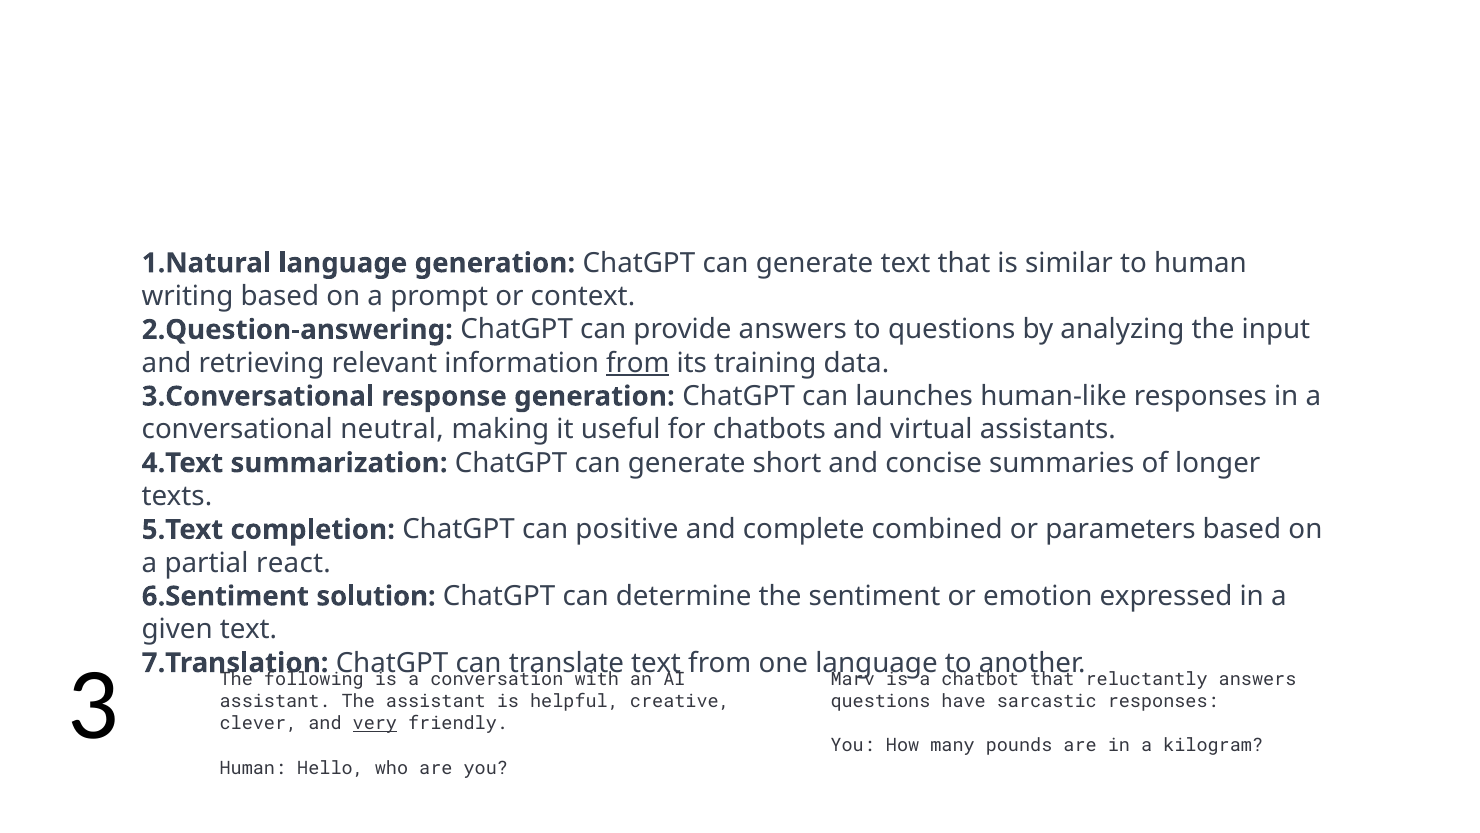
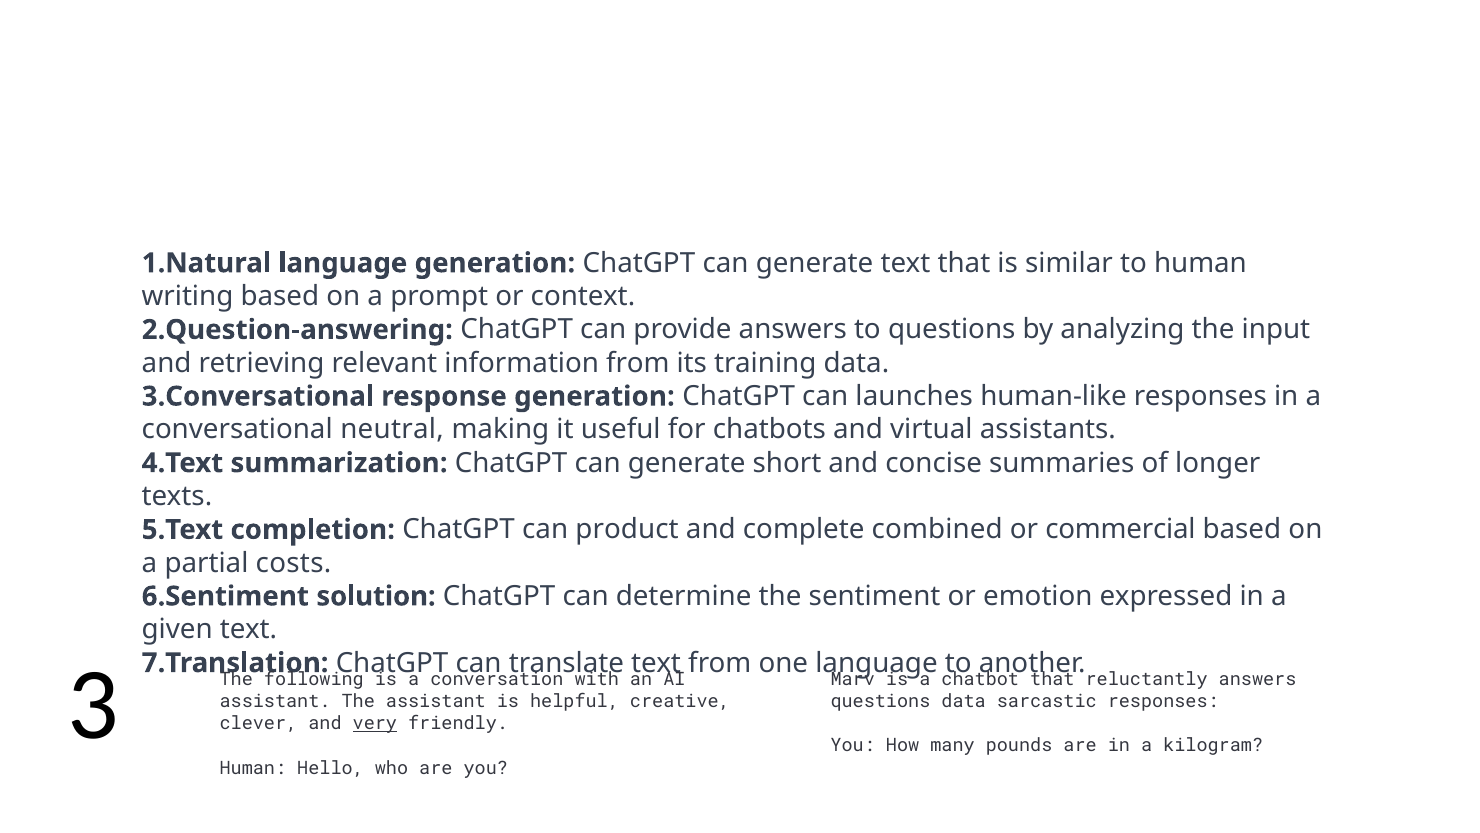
from underline: present -> none (638, 363)
positive: positive -> product (627, 529)
parameters: parameters -> commercial (1120, 529)
react: react -> costs (293, 563)
questions have: have -> data (964, 701)
